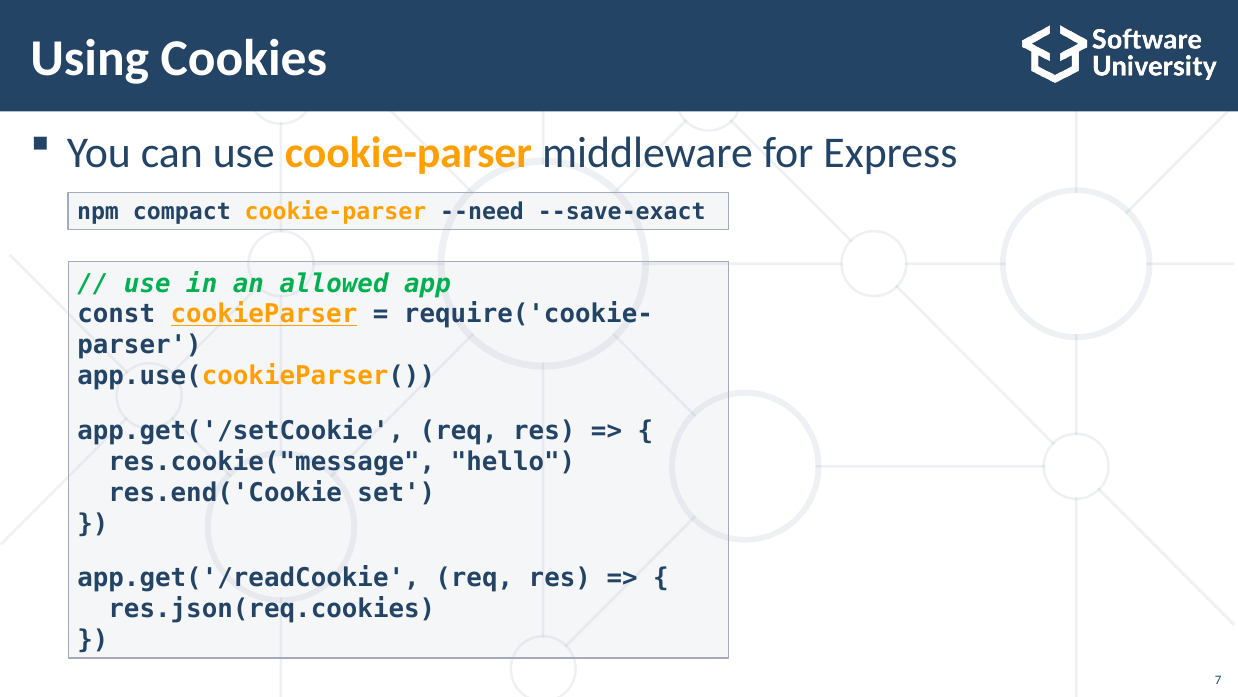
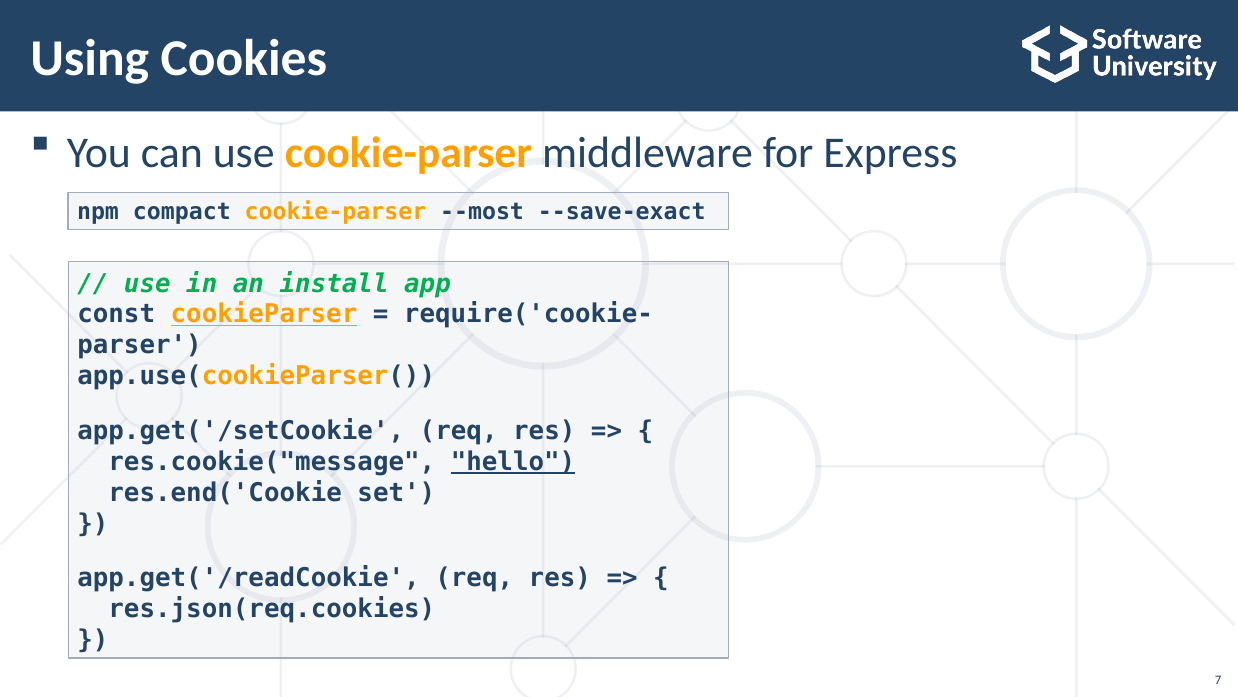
--need: --need -> --most (482, 212)
allowed: allowed -> install (334, 283)
hello underline: none -> present (513, 461)
